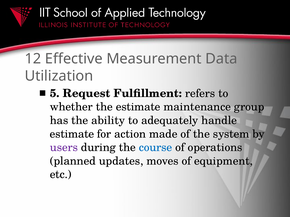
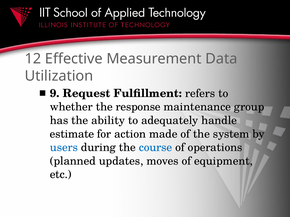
5: 5 -> 9 (55, 94)
the estimate: estimate -> response (138, 107)
users colour: purple -> blue (64, 148)
